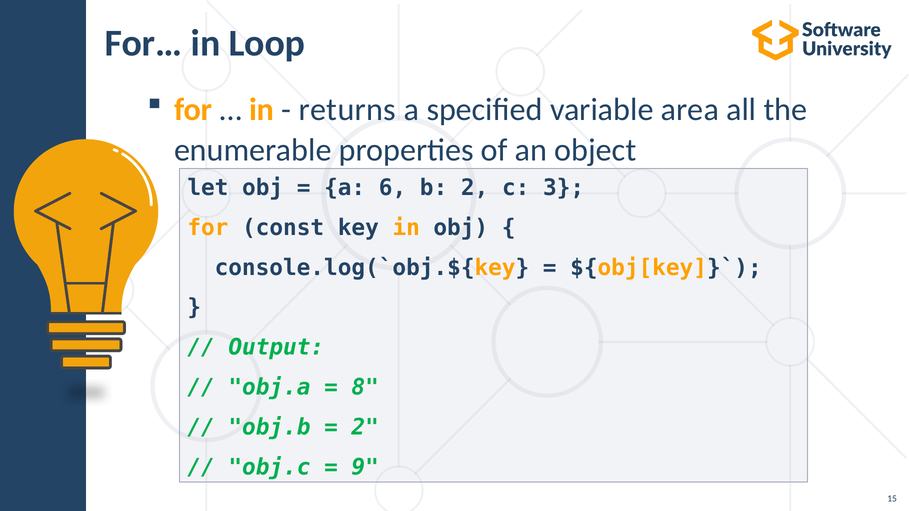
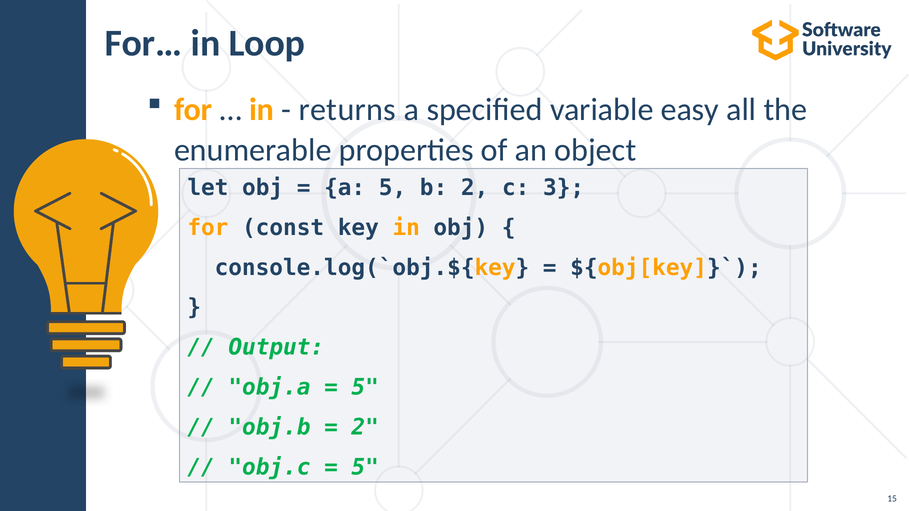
area: area -> easy (690, 110)
a 6: 6 -> 5 (393, 188)
8: 8 -> 5 (365, 388)
9: 9 -> 5 (365, 468)
